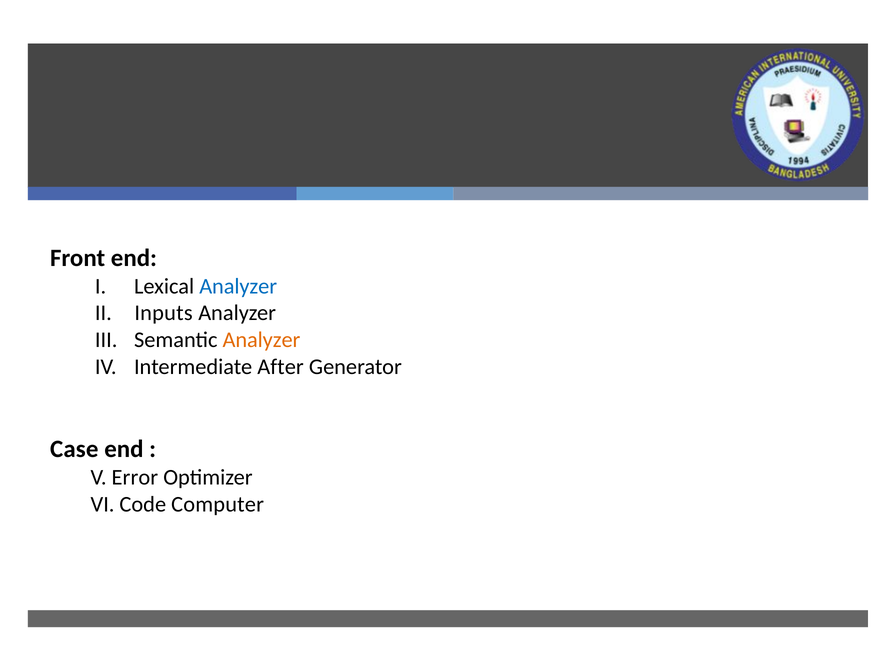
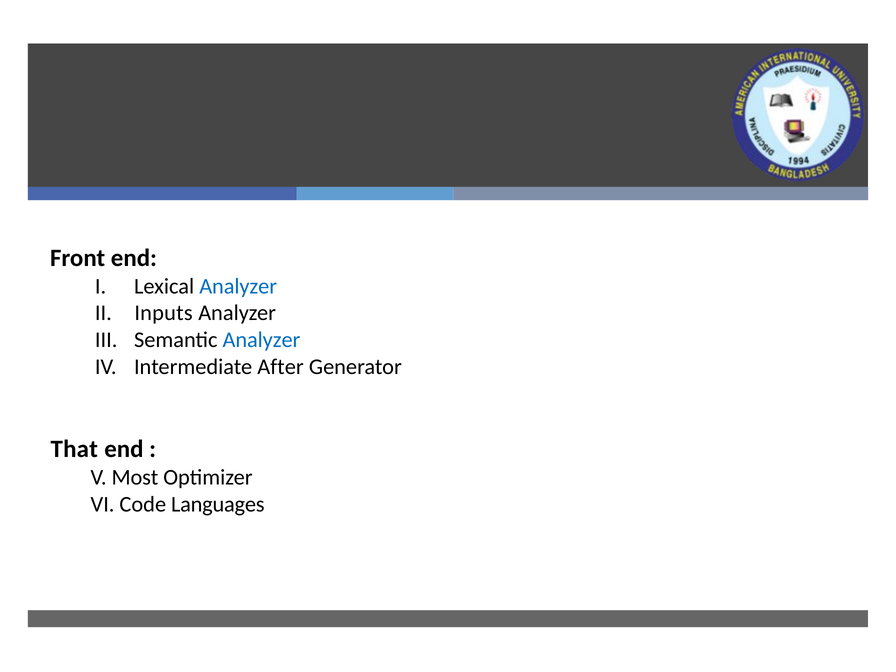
Analyzer colour: orange -> blue (261, 340)
Case: Case -> That (74, 449)
Error: Error -> Most (135, 477)
Computer: Computer -> Languages (218, 504)
